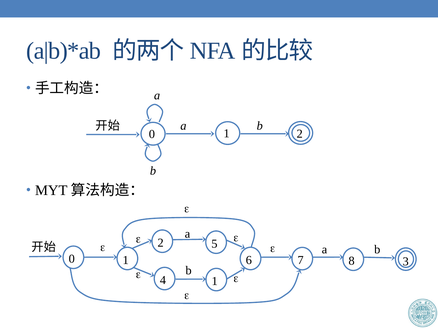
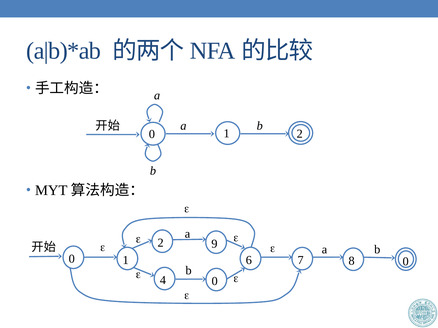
5: 5 -> 9 (214, 244)
1 3: 3 -> 0 (406, 262)
4 1: 1 -> 0 (215, 282)
